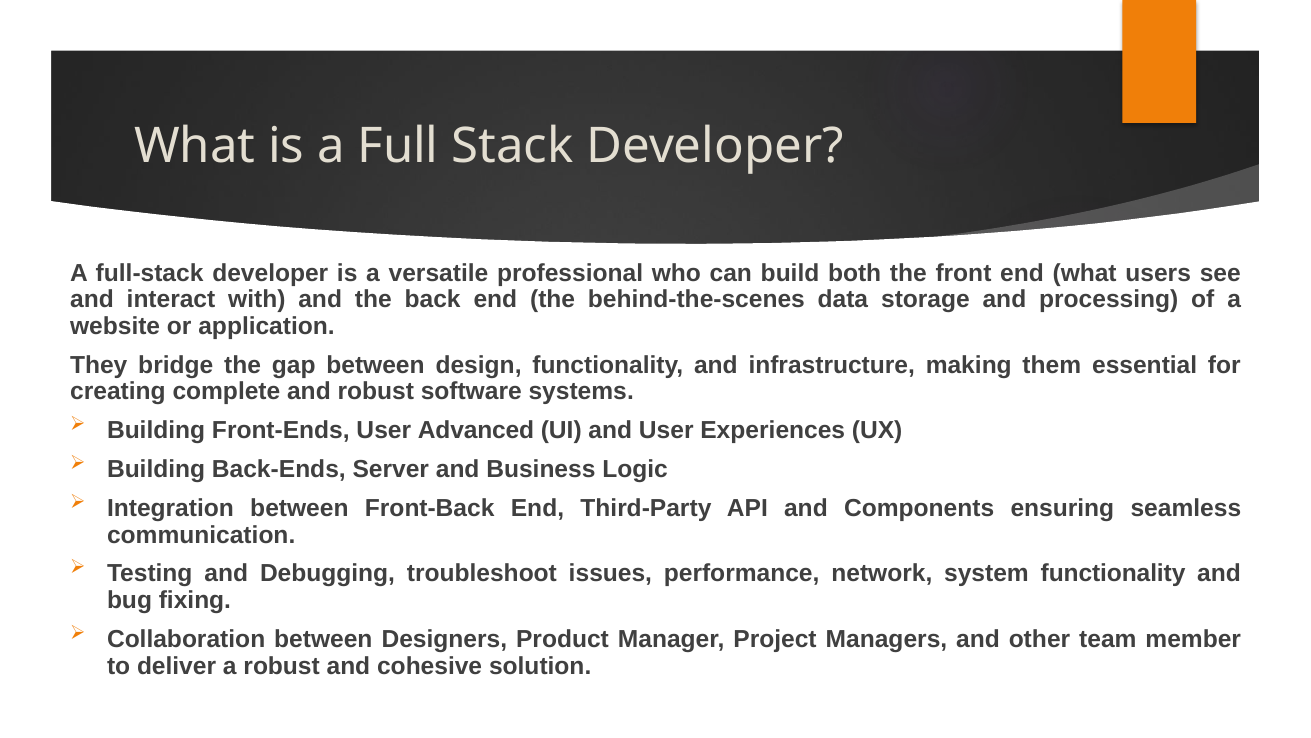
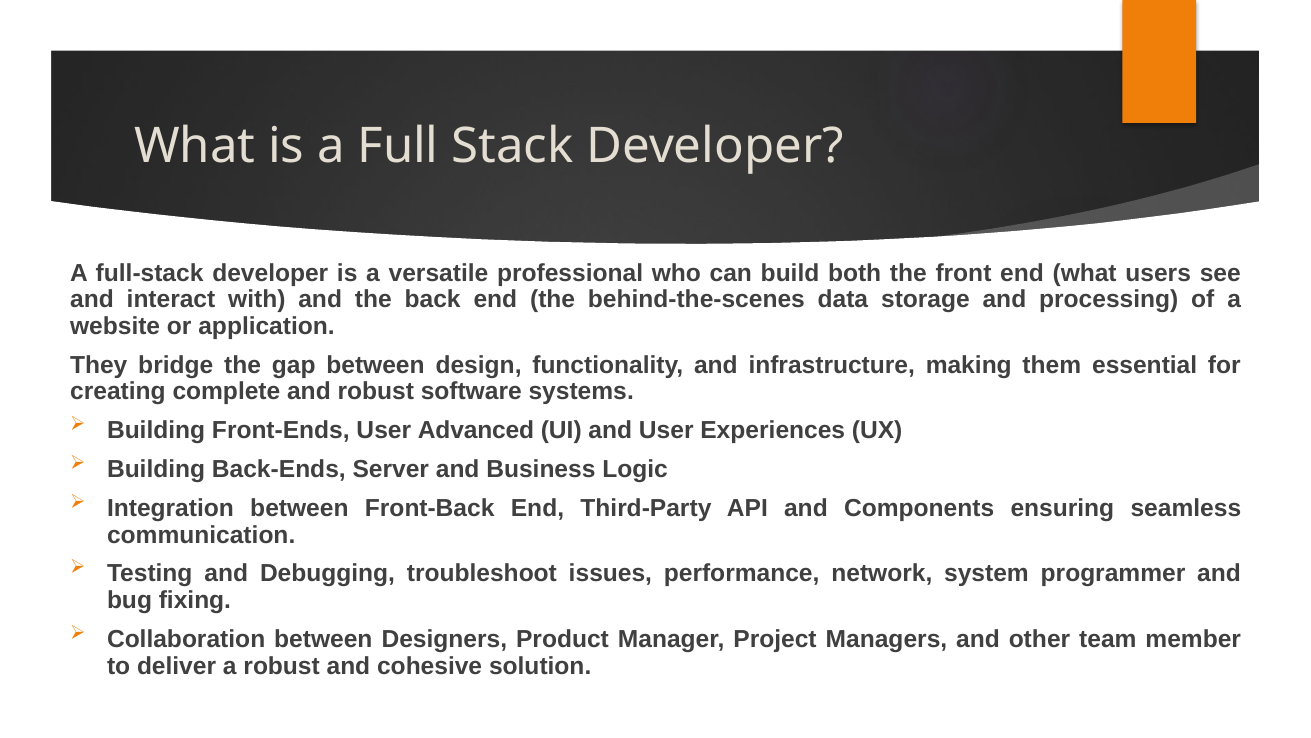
system functionality: functionality -> programmer (1113, 573)
